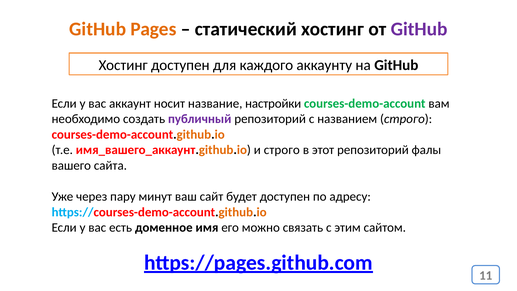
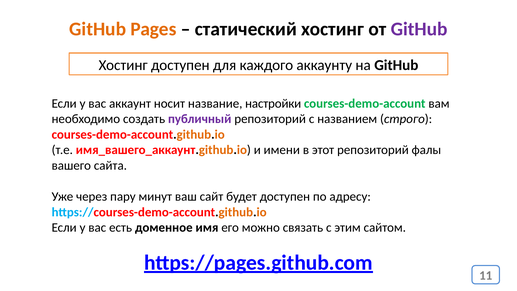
и строго: строго -> имени (282, 150)
